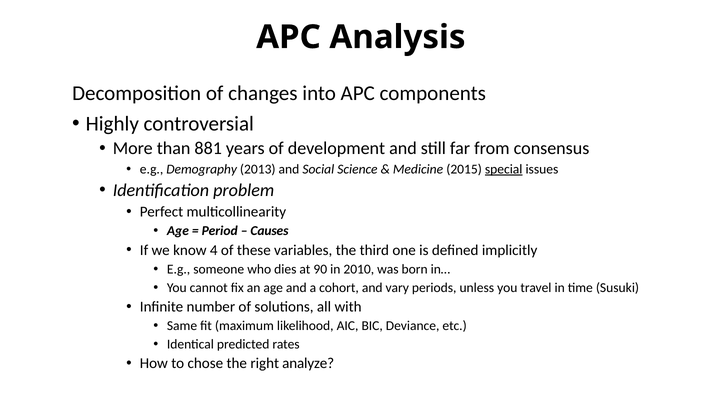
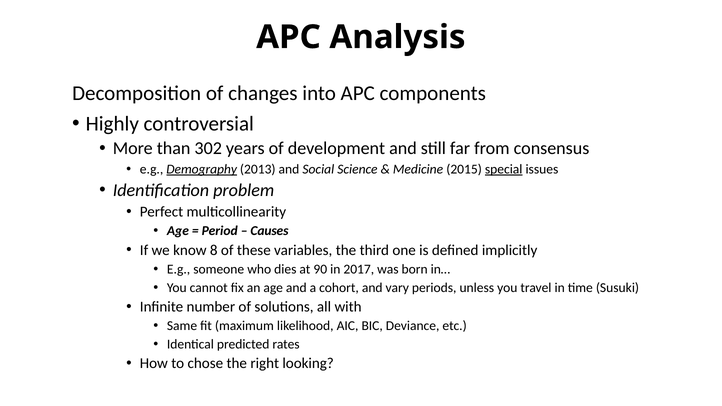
881: 881 -> 302 (208, 149)
Demography underline: none -> present (202, 169)
4: 4 -> 8 (214, 250)
2010: 2010 -> 2017 (359, 269)
analyze: analyze -> looking (308, 364)
